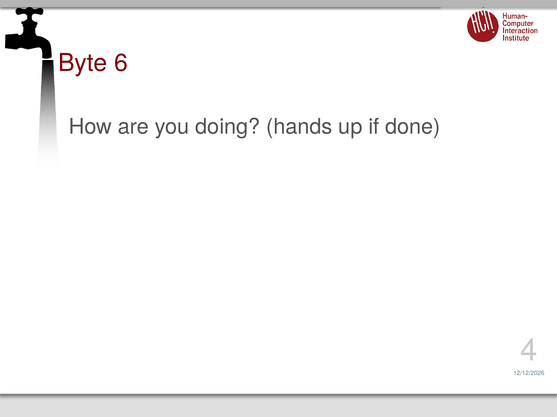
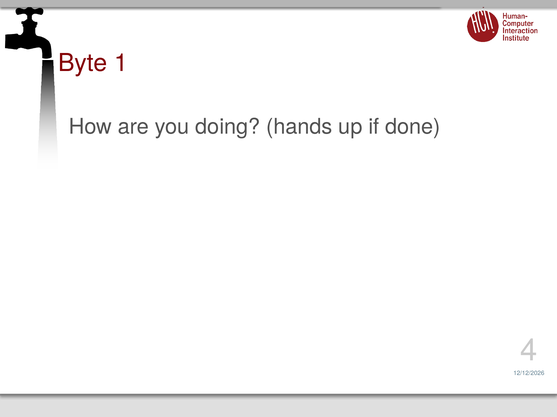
6: 6 -> 1 (121, 63)
